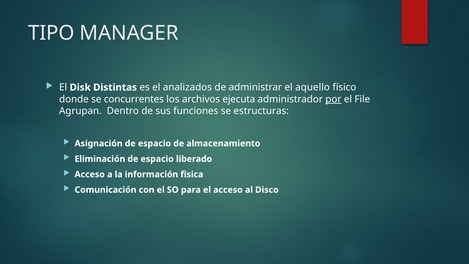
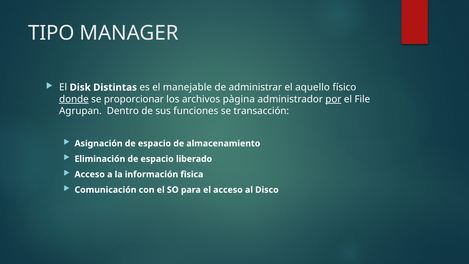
analizados: analizados -> manejable (187, 87)
donde underline: none -> present (74, 99)
concurrentes: concurrentes -> proporcionar (134, 99)
ejecuta: ejecuta -> pàgina (239, 99)
estructuras: estructuras -> transacción (261, 111)
